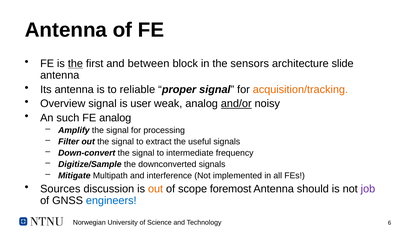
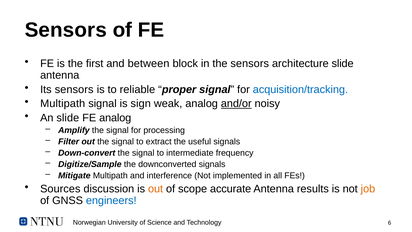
Antenna: Antenna -> Sensors (66, 30)
the underline: present -> none (75, 63)
Its antenna: antenna -> sensors (74, 89)
acquisition/tracking colour: orange -> blue (300, 89)
Overview: Overview -> Multipath (63, 104)
user: user -> sign (141, 104)
An such: such -> slide (68, 118)
foremost: foremost -> accurate (231, 189)
should: should -> results (313, 189)
job colour: purple -> orange (368, 189)
